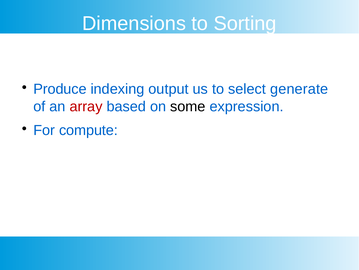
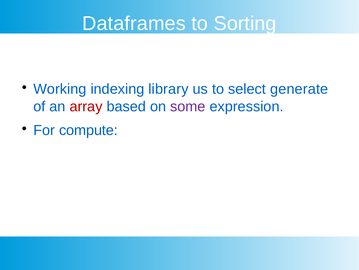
Dimensions: Dimensions -> Dataframes (134, 23)
Produce: Produce -> Working (60, 89)
output: output -> library (168, 89)
some colour: black -> purple (188, 106)
